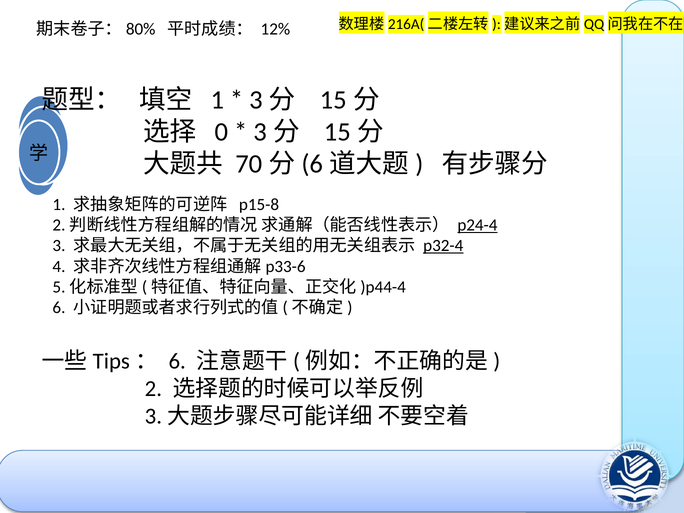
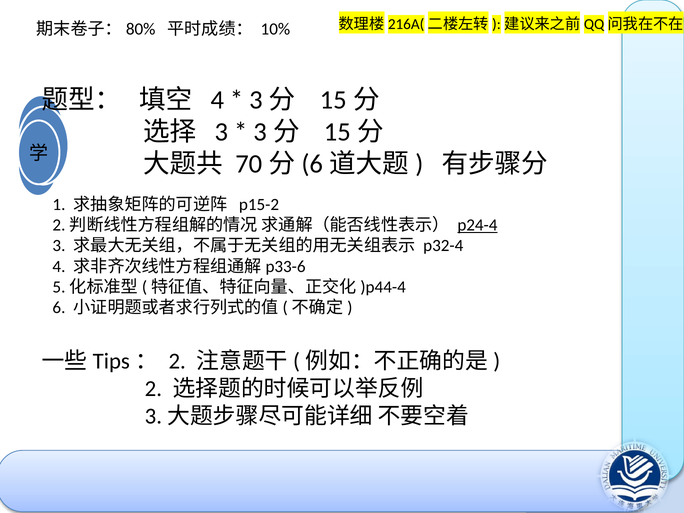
12%: 12% -> 10% (275, 29)
1: 1 -> 4 (217, 100)
0: 0 -> 3 (221, 132)
p15-8: p15-8 -> p15-2 (259, 205)
p32-4 underline: present -> none (443, 246)
6: 6 -> 2 (177, 361)
